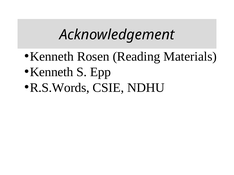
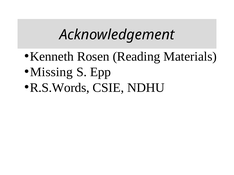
Kenneth: Kenneth -> Missing (51, 72)
